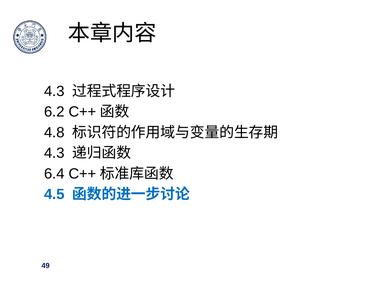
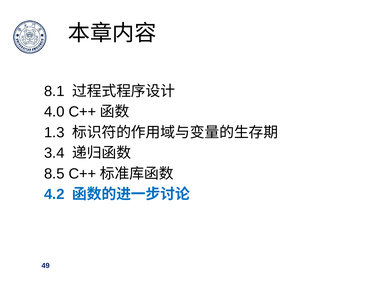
4.3: 4.3 -> 8.1 (54, 91)
6.2: 6.2 -> 4.0 (54, 112)
4.8: 4.8 -> 1.3 (54, 133)
4.3: 4.3 -> 3.4 (54, 153)
6.4: 6.4 -> 8.5 (54, 174)
4.5: 4.5 -> 4.2 (54, 194)
